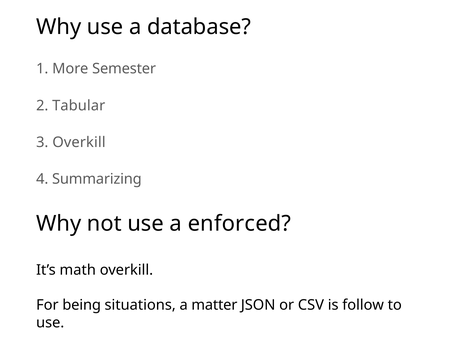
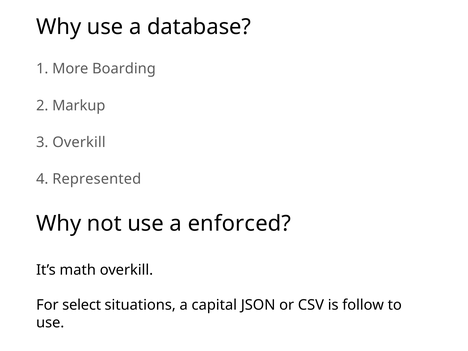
Semester: Semester -> Boarding (124, 69)
Tabular: Tabular -> Markup (79, 106)
Summarizing: Summarizing -> Represented (97, 179)
being: being -> select (82, 305)
matter: matter -> capital (214, 305)
